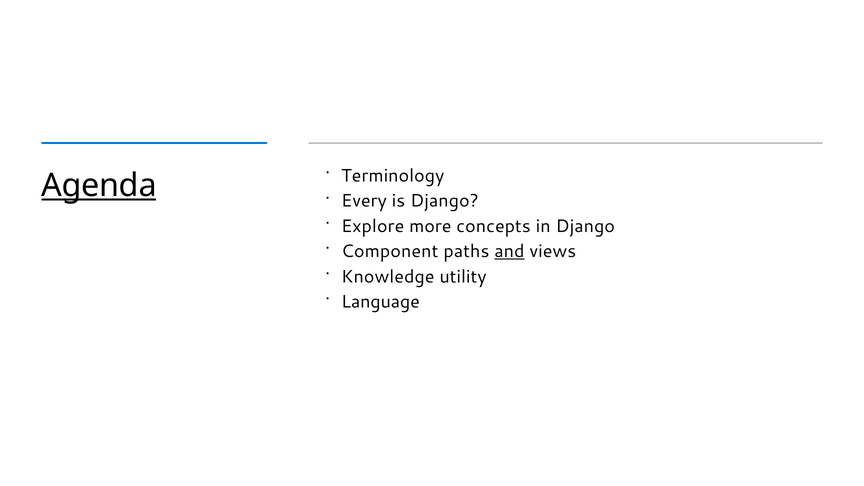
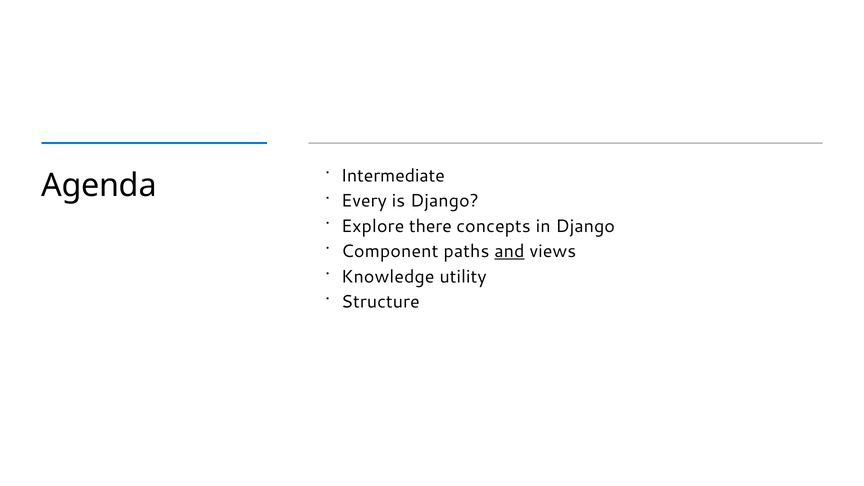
Terminology: Terminology -> Intermediate (393, 176)
Agenda underline: present -> none (99, 185)
more: more -> there (430, 226)
Language: Language -> Structure (380, 302)
